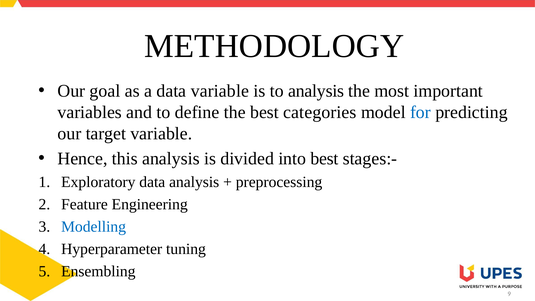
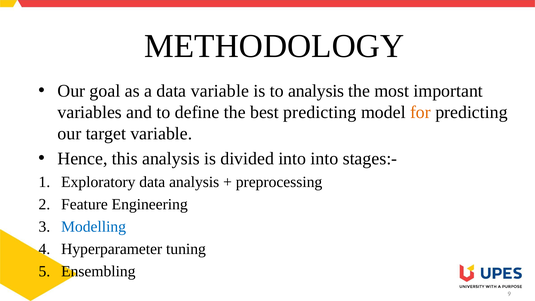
best categories: categories -> predicting (320, 112)
for colour: blue -> orange (420, 112)
into best: best -> into (324, 159)
